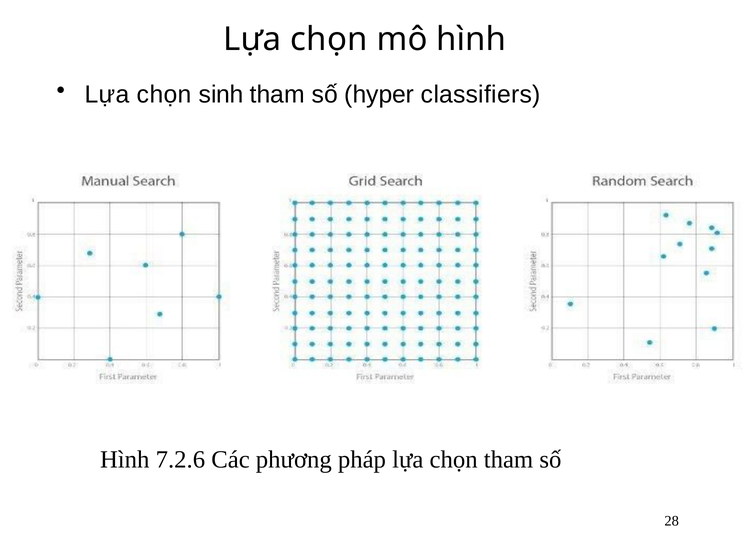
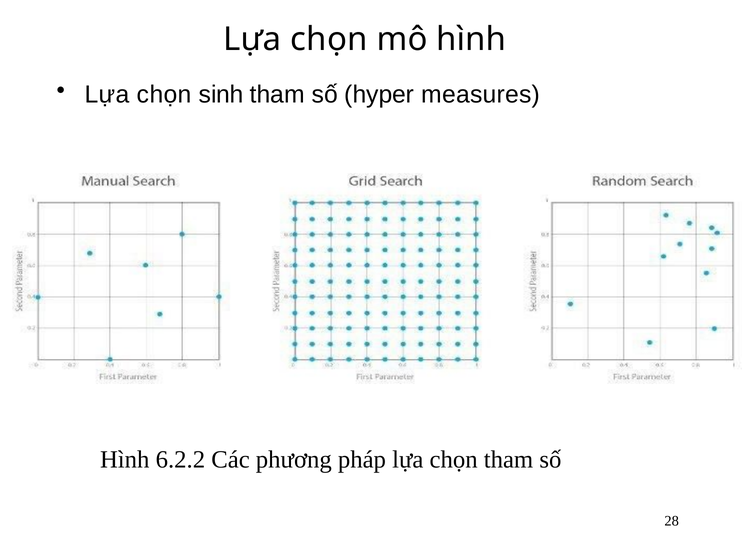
classifiers: classifiers -> measures (481, 94)
7.2.6: 7.2.6 -> 6.2.2 (180, 459)
